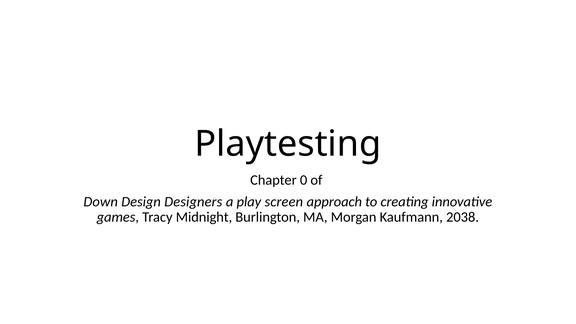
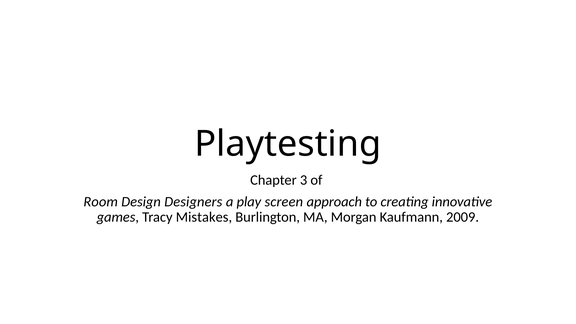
0: 0 -> 3 (304, 180)
Down: Down -> Room (101, 202)
Midnight: Midnight -> Mistakes (204, 217)
2038: 2038 -> 2009 (463, 217)
